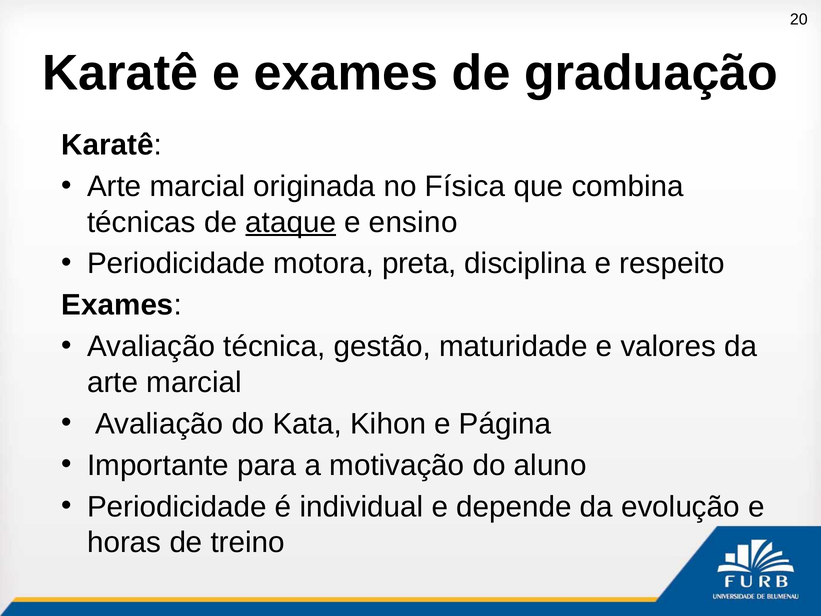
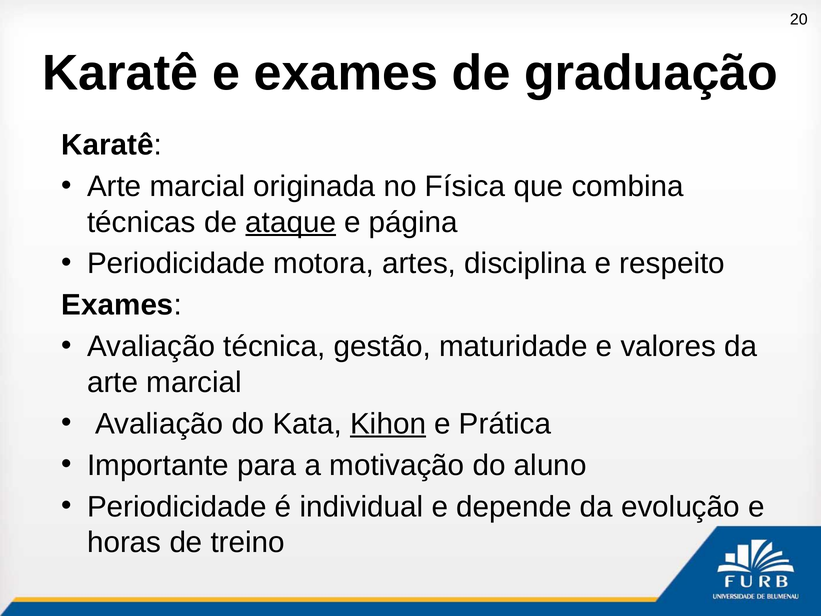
ensino: ensino -> página (413, 222)
preta: preta -> artes (419, 264)
Kihon underline: none -> present (388, 424)
Página: Página -> Prática (505, 424)
